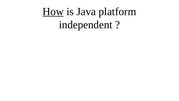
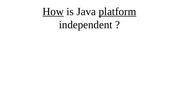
platform underline: none -> present (117, 12)
